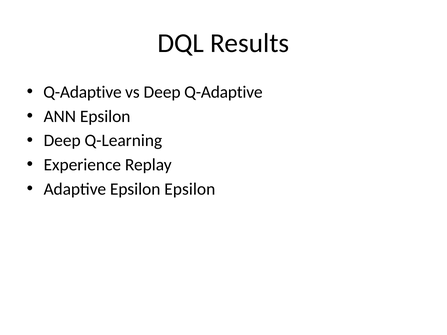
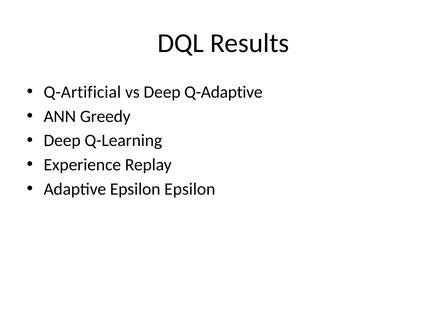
Q-Adaptive: Q-Adaptive -> Q-Artificial (82, 92)
ANN Epsilon: Epsilon -> Greedy (105, 116)
